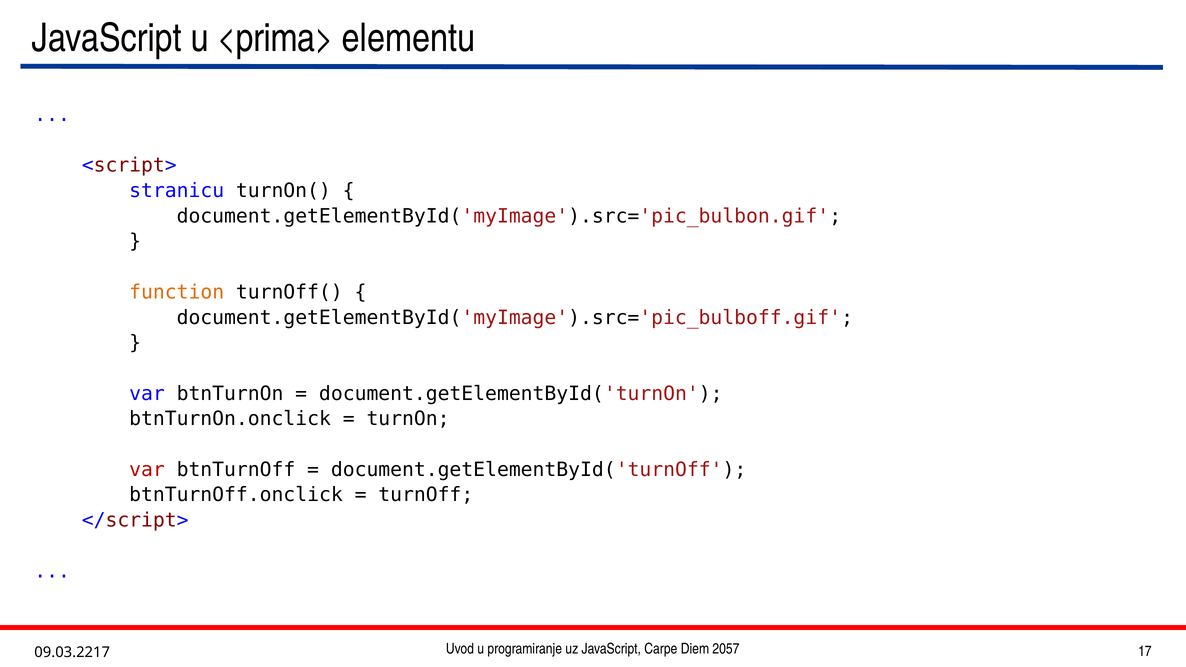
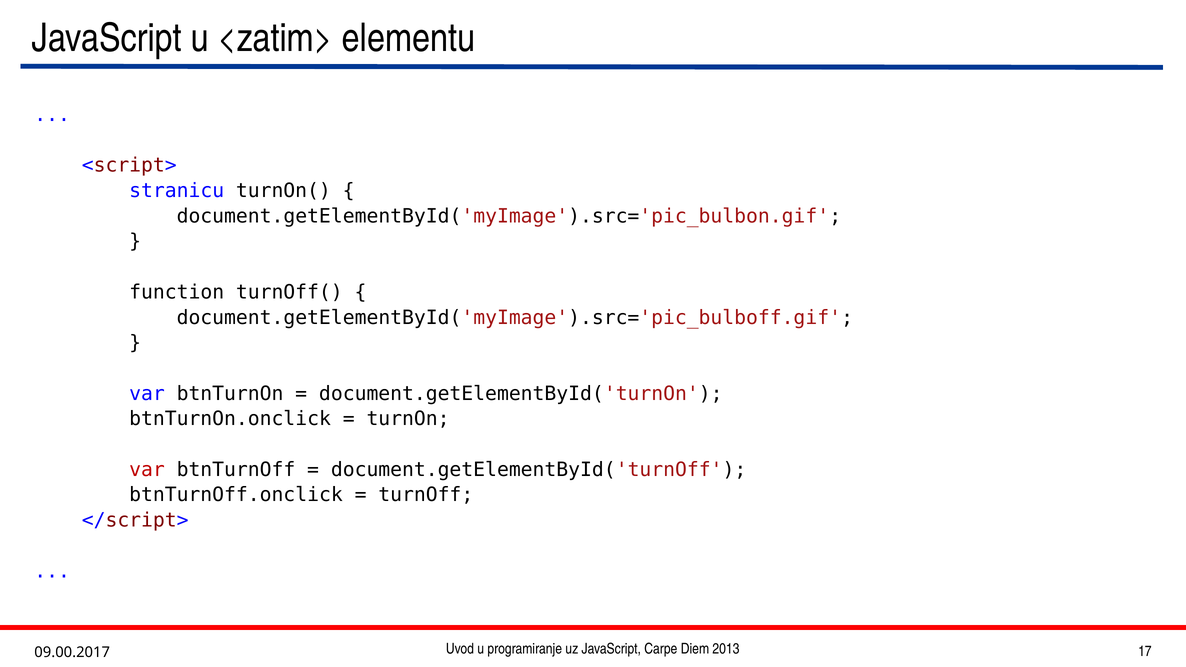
<prima>: <prima> -> <zatim> (275, 38)
function colour: orange -> black (177, 292)
2057: 2057 -> 2013 (726, 649)
09.03.2217: 09.03.2217 -> 09.00.2017 (72, 653)
